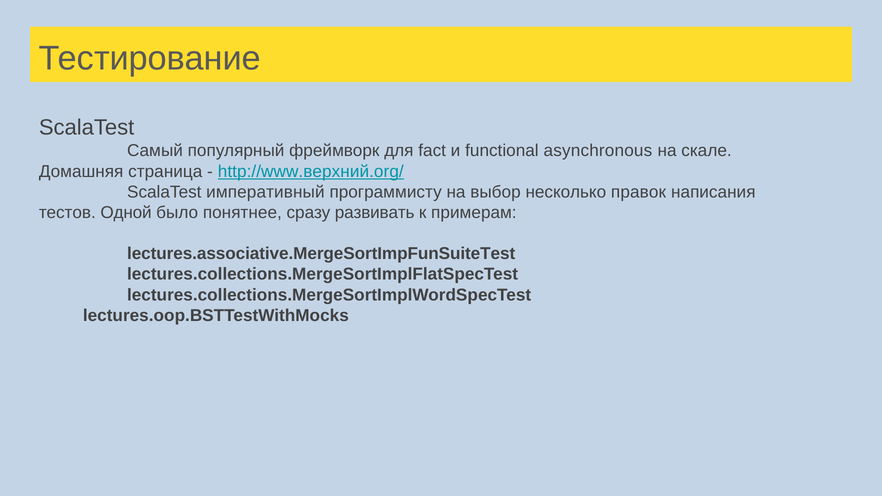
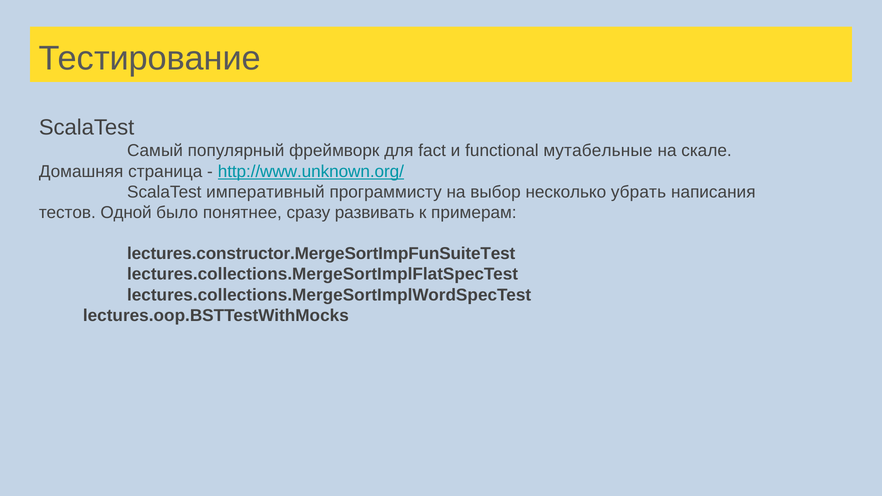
asynchronous: asynchronous -> мутабельные (598, 151)
http://www.верхний.org/: http://www.верхний.org/ -> http://www.unknown.org/ (311, 171)
правок: правок -> убрать (639, 192)
lectures.associative.MergeSortImpFunSuiteTest: lectures.associative.MergeSortImpFunSuiteTest -> lectures.constructor.MergeSortImpFunSuiteTest (321, 254)
